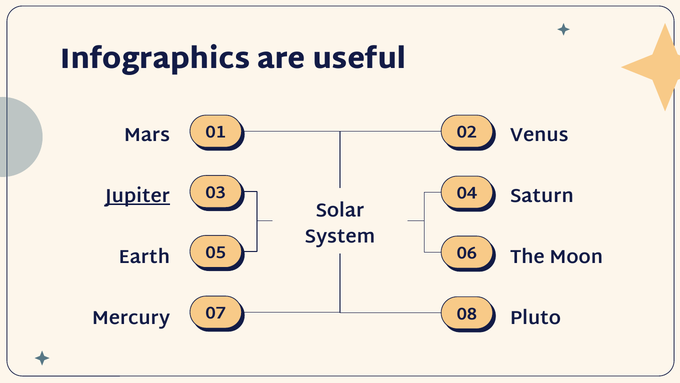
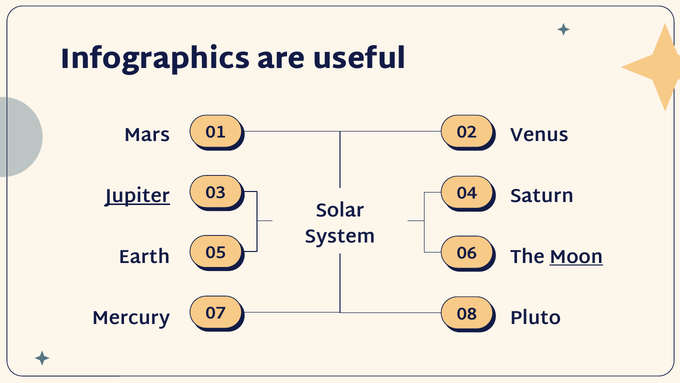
Moon underline: none -> present (576, 257)
